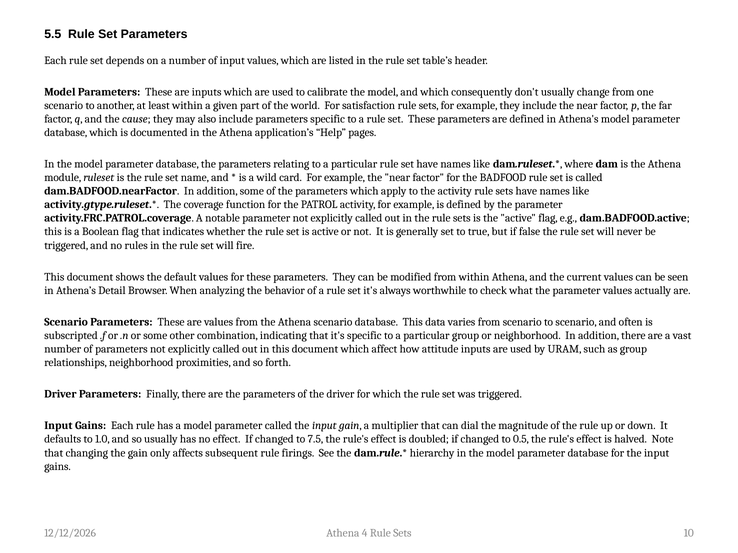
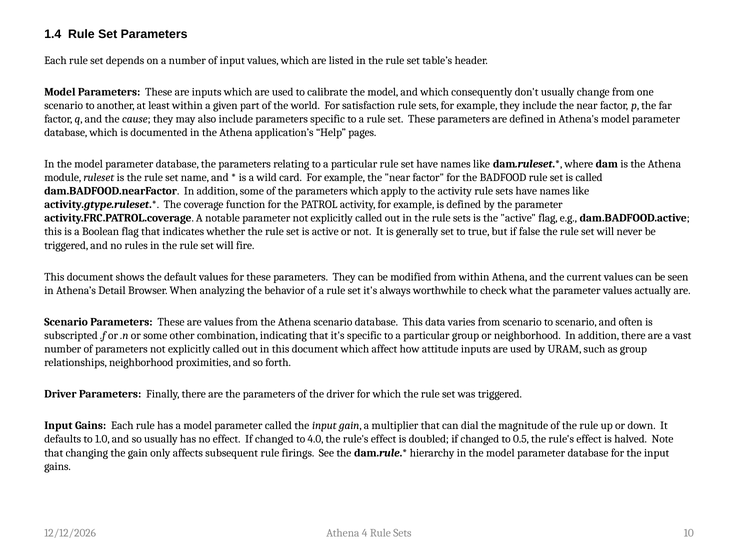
5.5: 5.5 -> 1.4 (53, 34)
7.5: 7.5 -> 4.0 (316, 440)
